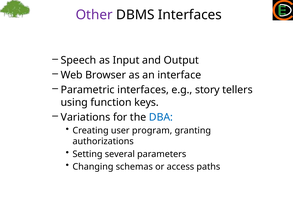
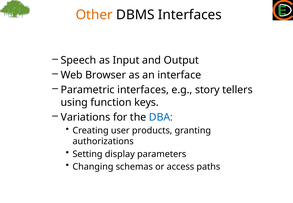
Other colour: purple -> orange (94, 15)
program: program -> products (152, 130)
several: several -> display (120, 154)
